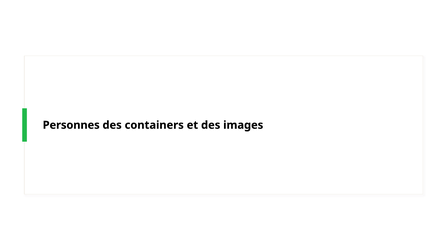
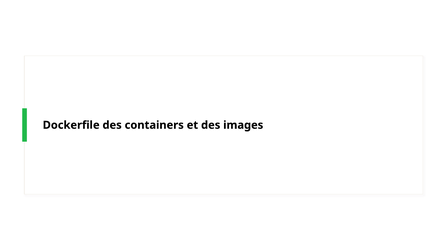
Personnes: Personnes -> Dockerfile (71, 125)
